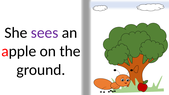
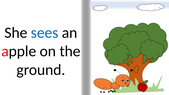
sees colour: purple -> blue (45, 33)
